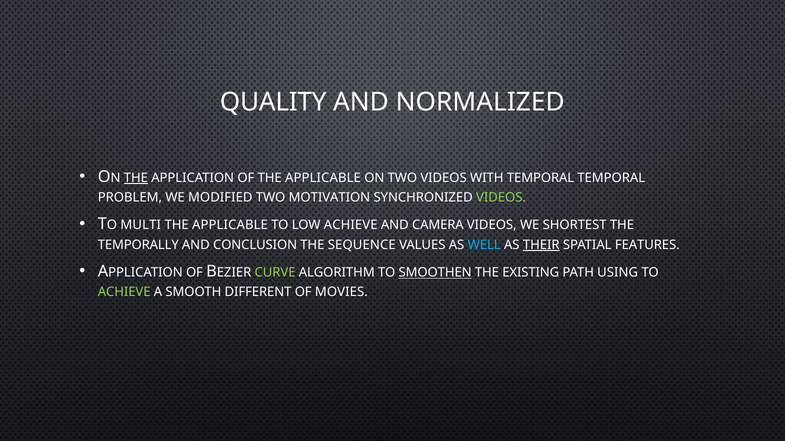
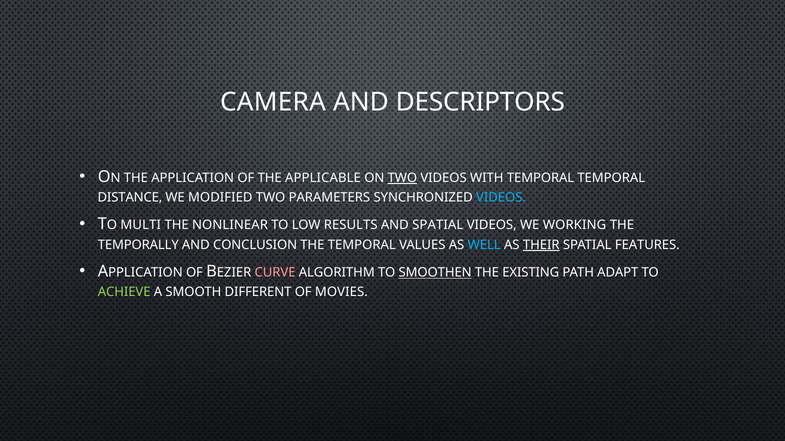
QUALITY: QUALITY -> CAMERA (273, 102)
NORMALIZED: NORMALIZED -> DESCRIPTORS (480, 102)
THE underline: present -> none (136, 178)
TWO underline: none -> present (402, 178)
PROBLEM: PROBLEM -> DISTANCE (130, 198)
MOTIVATION: MOTIVATION -> PARAMETERS (329, 198)
VIDEOS colour: light green -> light blue (501, 198)
APPLICABLE: APPLICABLE -> NONLINEAR (230, 225)
LOW ACHIEVE: ACHIEVE -> RESULTS (351, 225)
AND CAMERA: CAMERA -> SPATIAL (438, 225)
SHORTEST: SHORTEST -> WORKING (575, 225)
THE SEQUENCE: SEQUENCE -> TEMPORAL (362, 245)
CURVE colour: light green -> pink (275, 273)
USING: USING -> ADAPT (618, 273)
